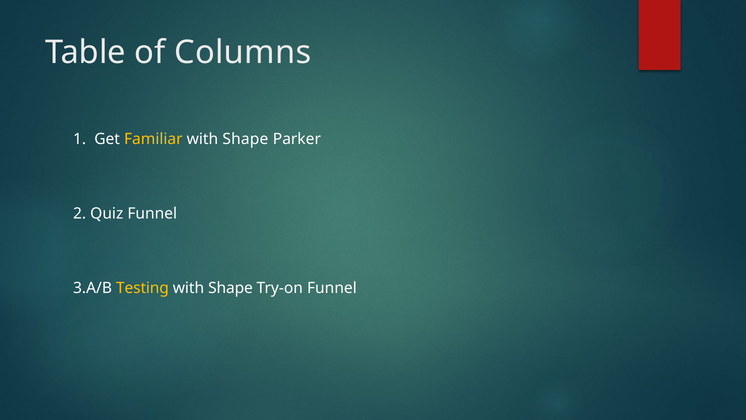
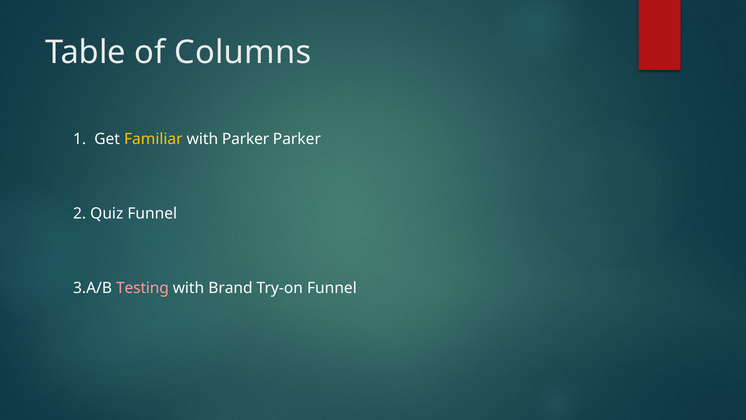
Shape: Shape -> Parker (246, 139)
Testing colour: yellow -> pink (142, 288)
Shape: Shape -> Brand (230, 288)
